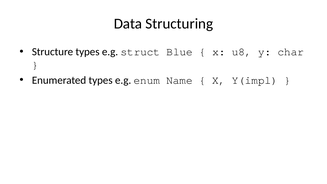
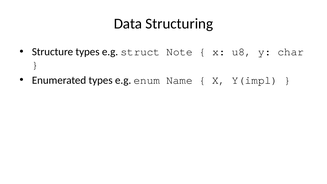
Blue: Blue -> Note (180, 52)
